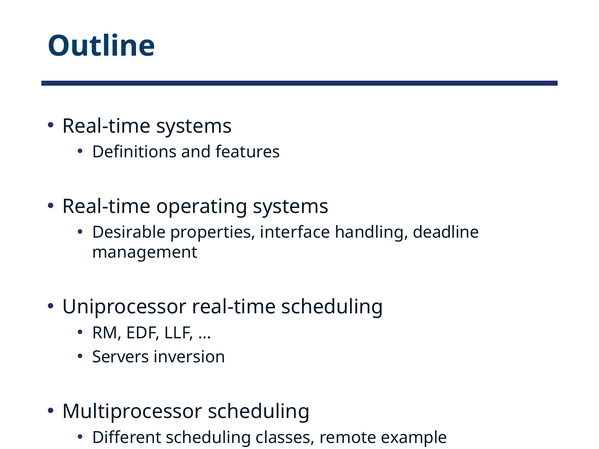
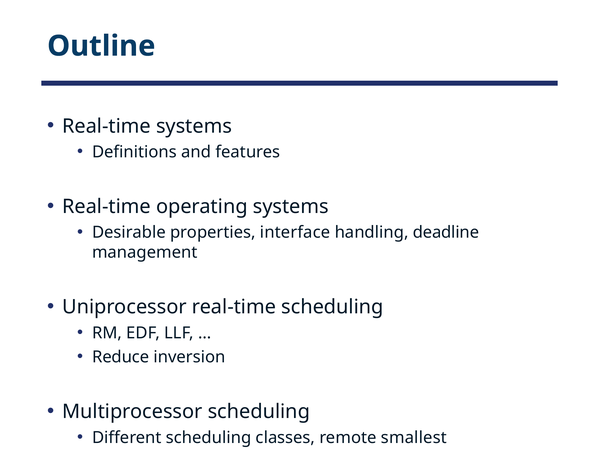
Servers: Servers -> Reduce (121, 357)
example: example -> smallest (414, 438)
